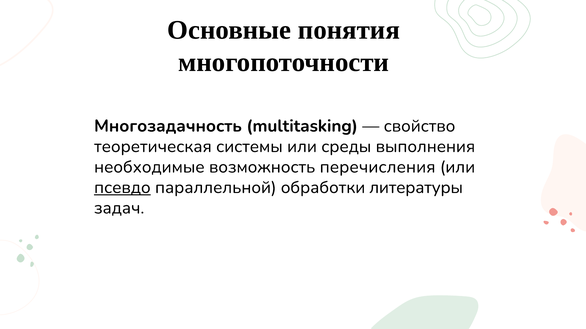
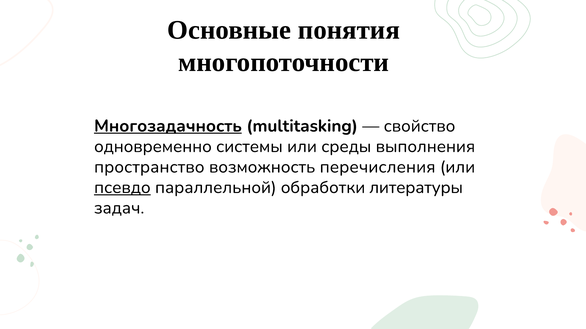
Многозадачность underline: none -> present (168, 126)
теоретическая: теоретическая -> одновременно (153, 147)
необходимые: необходимые -> пространство (149, 167)
